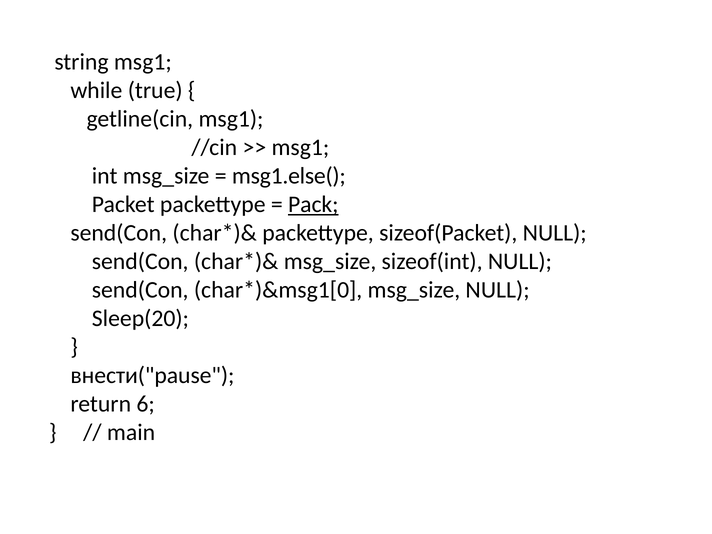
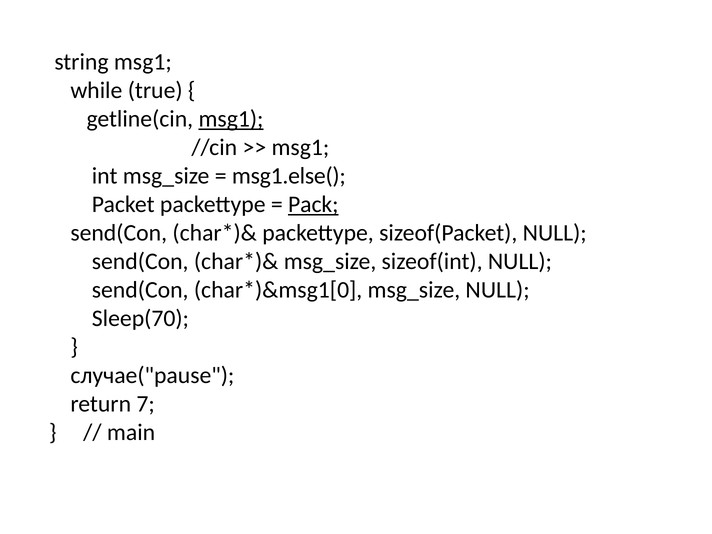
msg1 underline: none -> present (231, 119)
Sleep(20: Sleep(20 -> Sleep(70 (140, 318)
внести("pause: внести("pause -> случае("pause (152, 375)
6: 6 -> 7 (146, 404)
